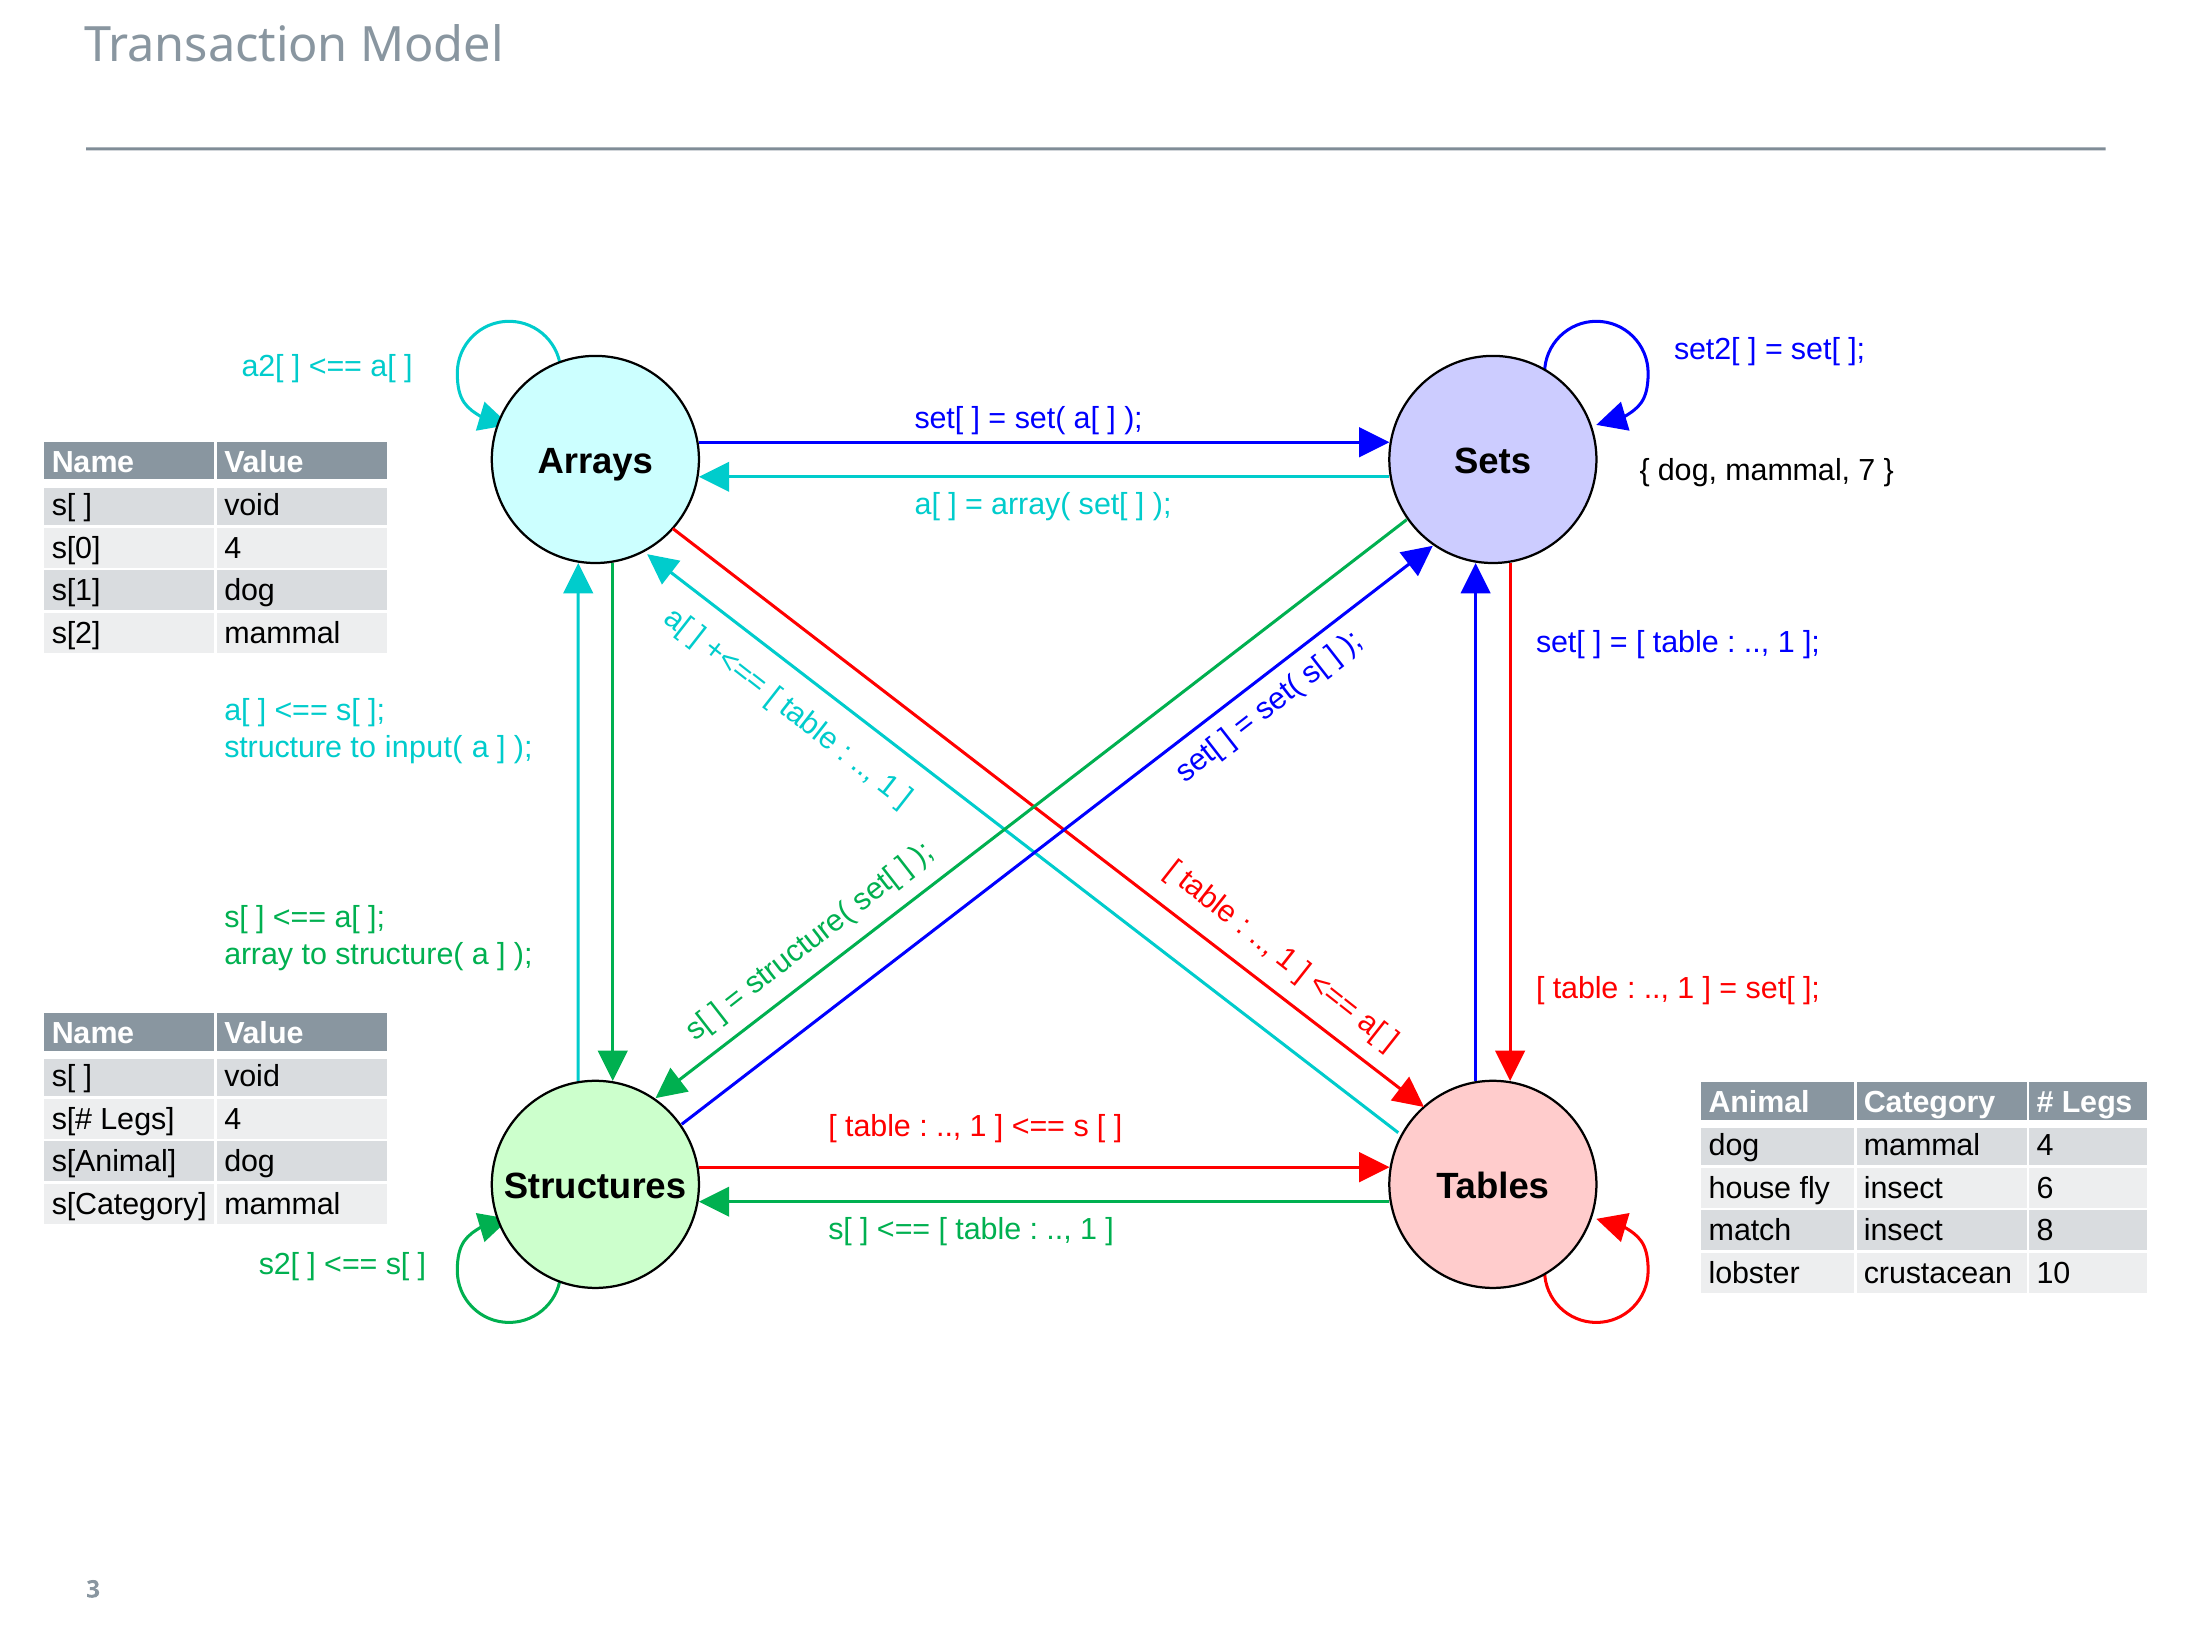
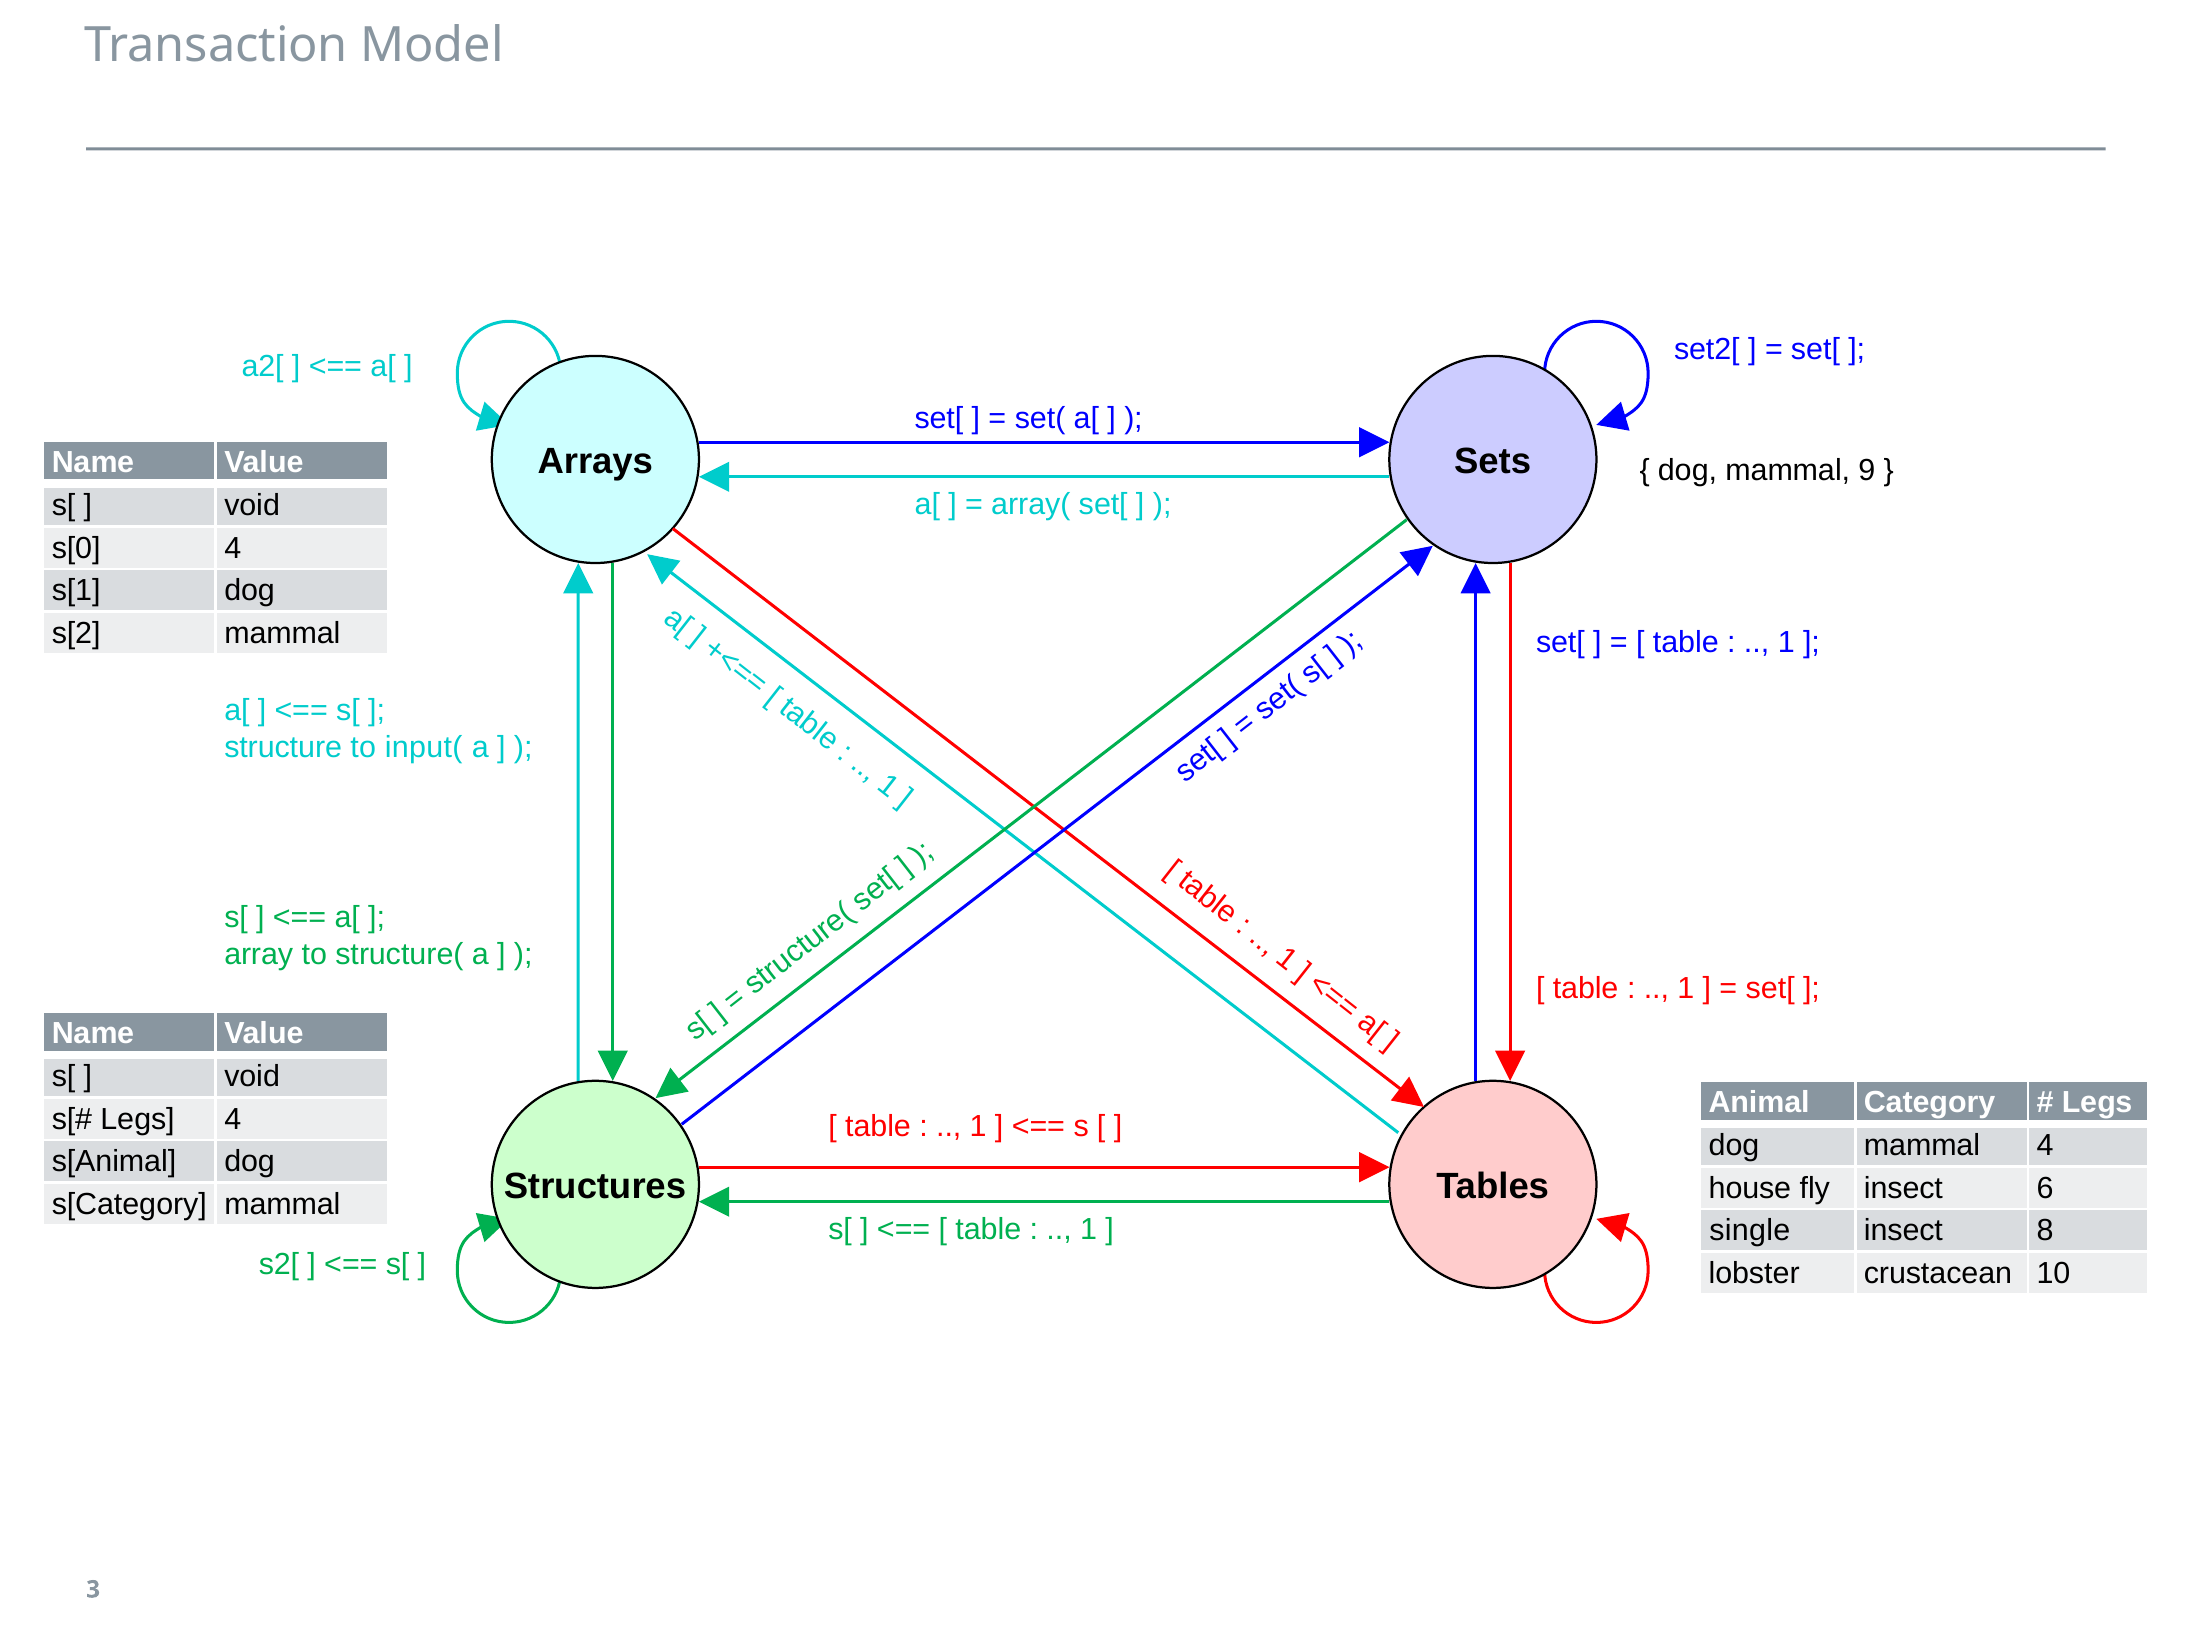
7: 7 -> 9 (1867, 470)
match: match -> single (1750, 1231)
